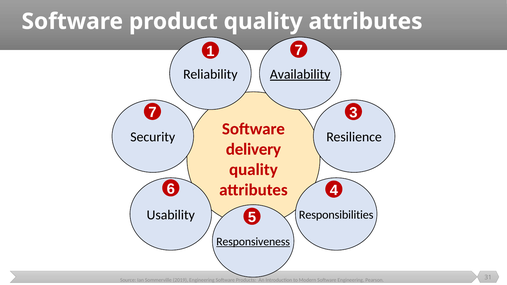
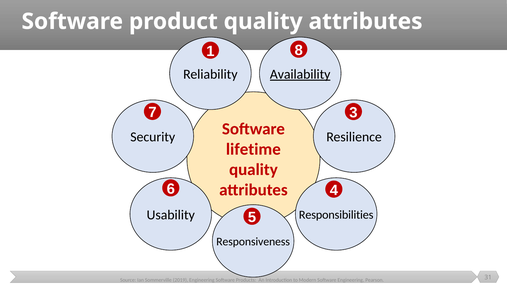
1 7: 7 -> 8 (299, 50)
delivery: delivery -> lifetime (253, 149)
Responsiveness underline: present -> none (253, 242)
